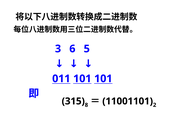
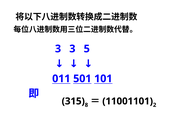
3 6: 6 -> 3 (72, 49)
011 101: 101 -> 501 (82, 78)
